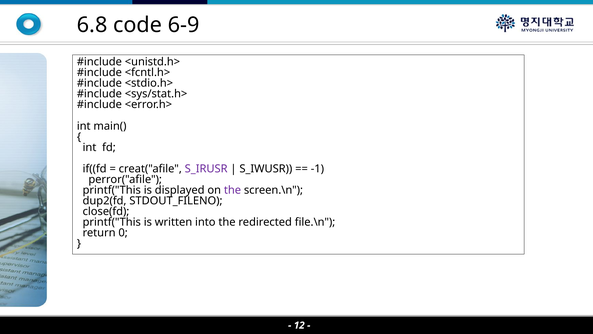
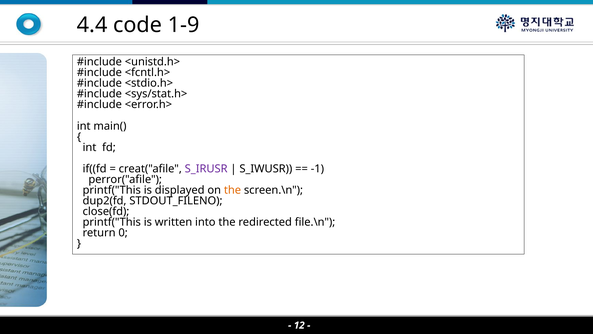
6.8: 6.8 -> 4.4 (92, 25)
6-9: 6-9 -> 1-9 (184, 25)
the colour: purple -> orange (233, 190)
